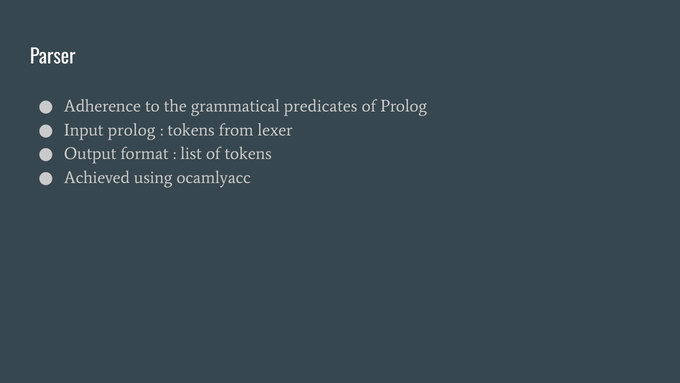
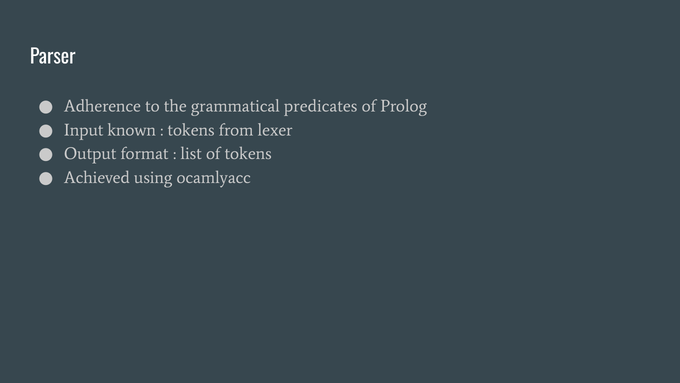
Input prolog: prolog -> known (132, 130)
